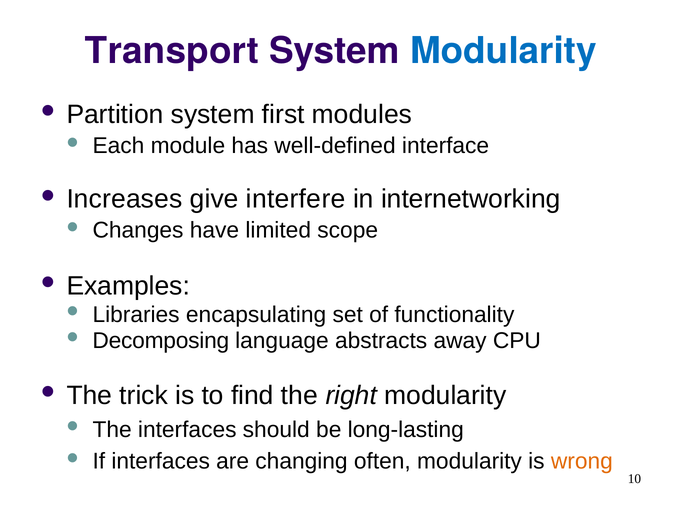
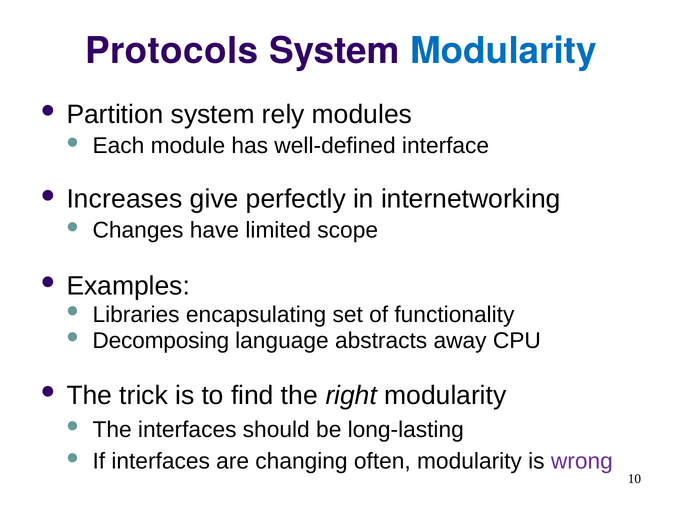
Transport: Transport -> Protocols (172, 51)
first: first -> rely (283, 114)
interfere: interfere -> perfectly (296, 199)
wrong colour: orange -> purple (582, 461)
